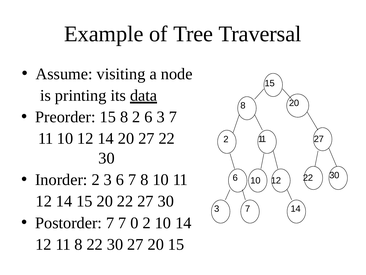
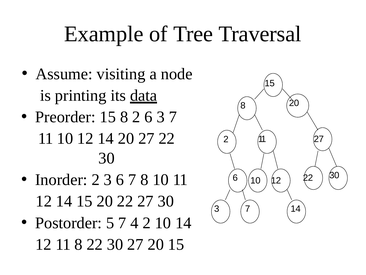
Postorder 7: 7 -> 5 (110, 223)
0: 0 -> 4 (134, 223)
